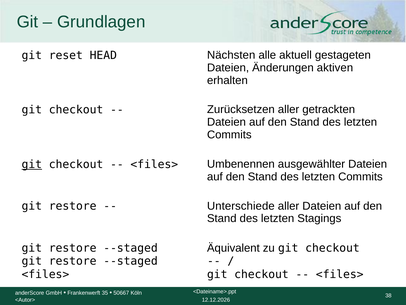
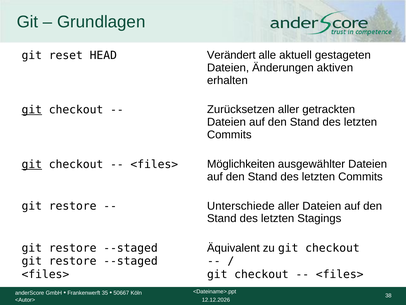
Nächsten: Nächsten -> Verändert (231, 55)
git underline: none -> present (32, 110)
Umbenennen: Umbenennen -> Möglichkeiten (241, 164)
